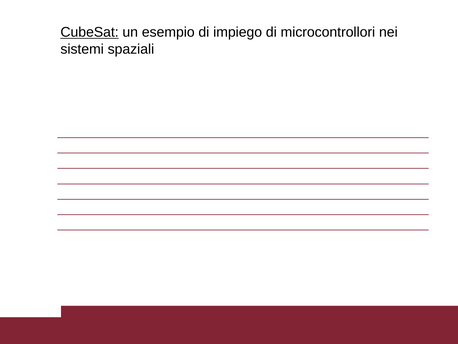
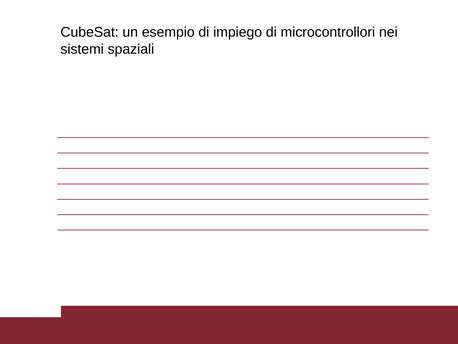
CubeSat underline: present -> none (90, 32)
